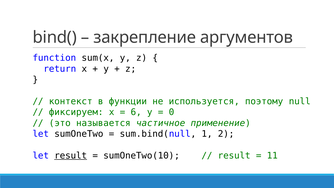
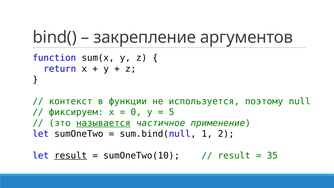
6: 6 -> 0 (136, 112)
0: 0 -> 5 (172, 112)
называется underline: none -> present (103, 123)
11: 11 -> 35 (272, 156)
